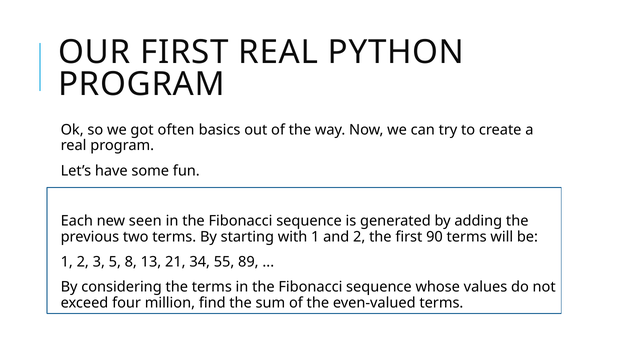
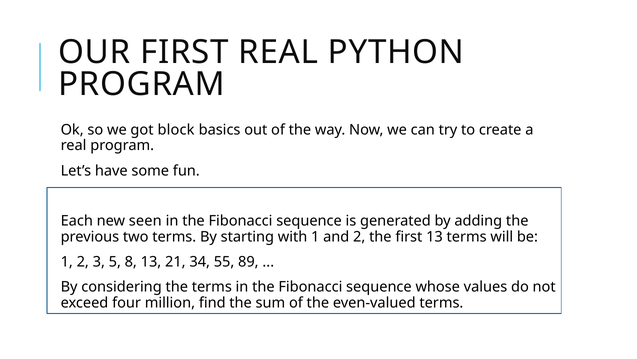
often: often -> block (176, 130)
first 90: 90 -> 13 (435, 236)
